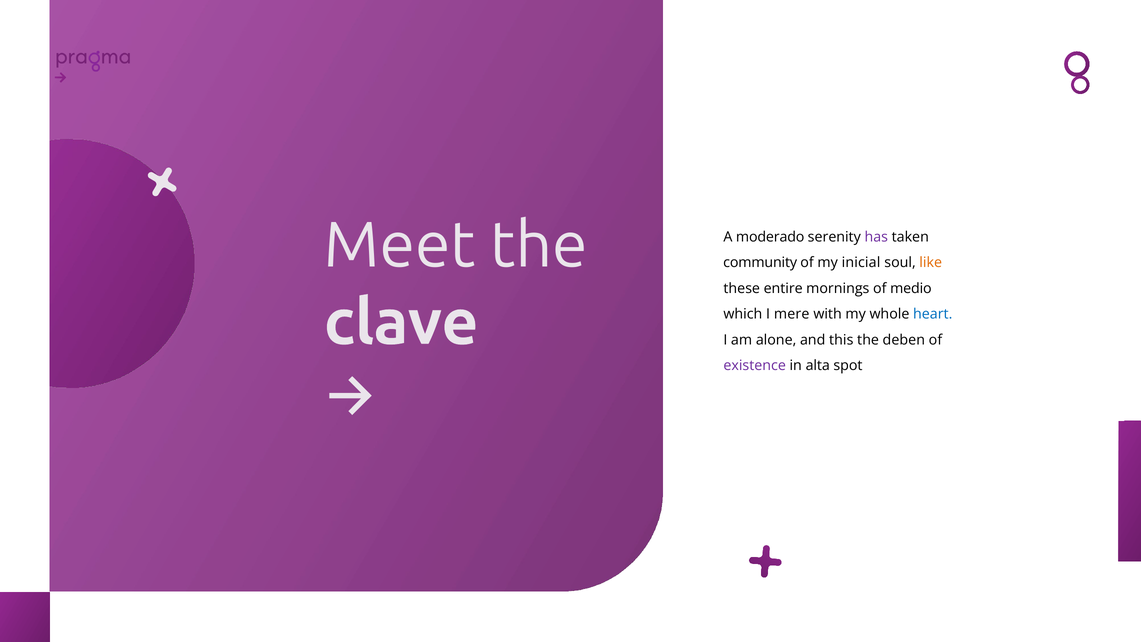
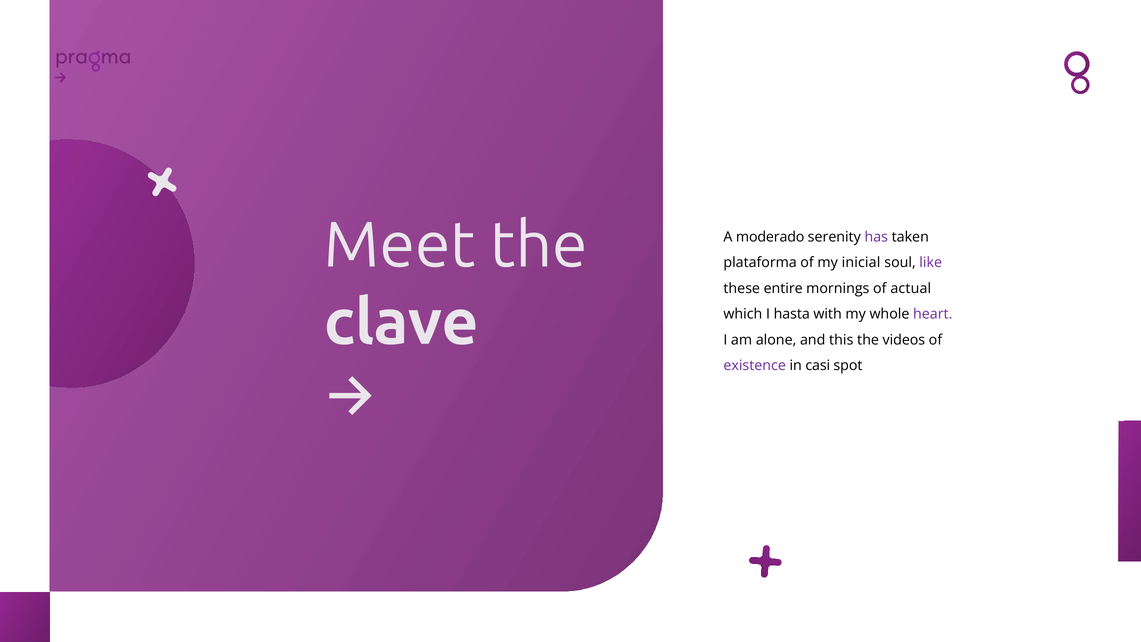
community: community -> plataforma (760, 263)
like colour: orange -> purple (931, 263)
medio: medio -> actual (911, 288)
mere: mere -> hasta (792, 314)
heart colour: blue -> purple (933, 314)
deben: deben -> videos (904, 340)
alta: alta -> casi (818, 365)
